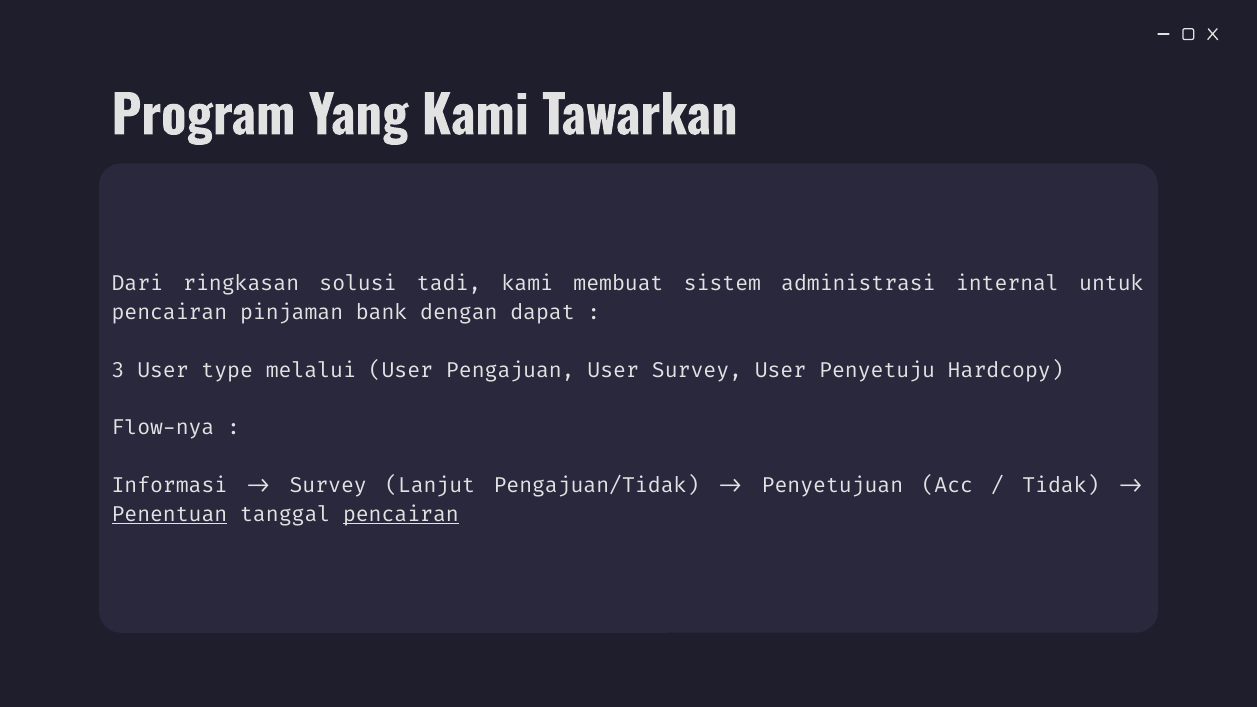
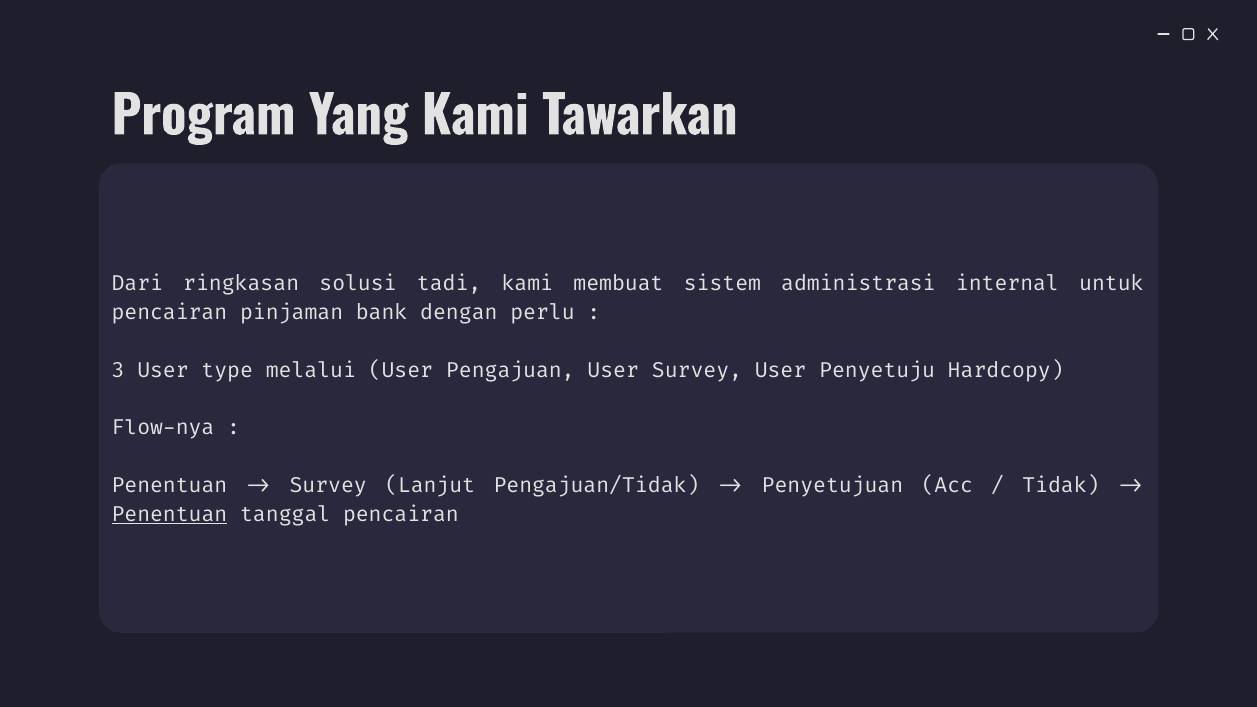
dapat: dapat -> perlu (542, 312)
Informasi: Informasi -> Penentuan (169, 486)
pencairan underline: present -> none (401, 515)
